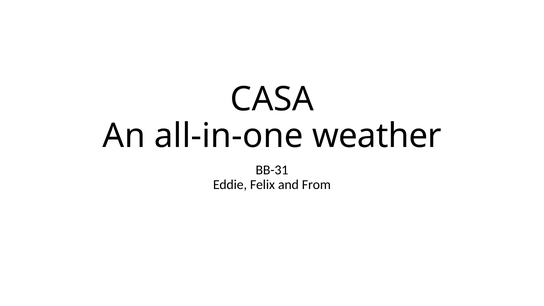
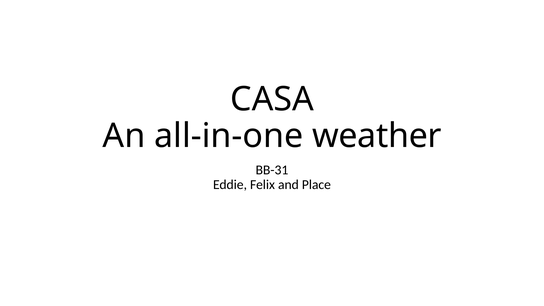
From: From -> Place (316, 185)
